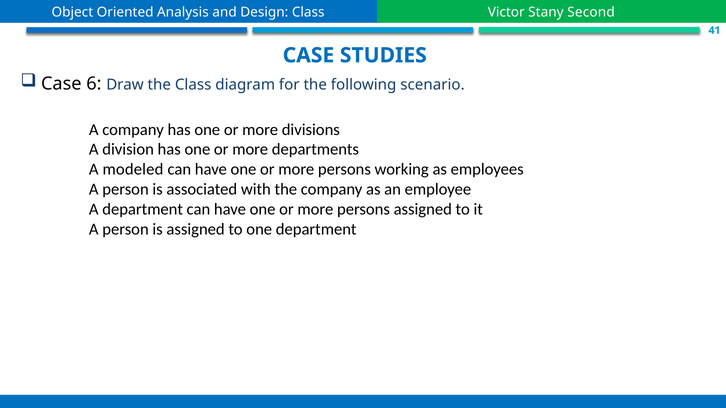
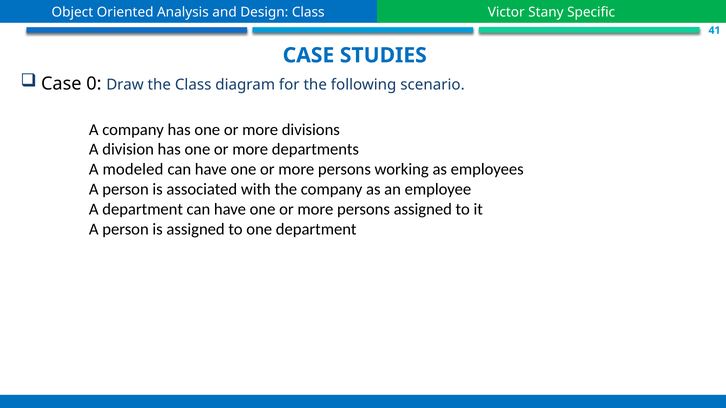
Second: Second -> Specific (591, 12)
6: 6 -> 0 (94, 84)
